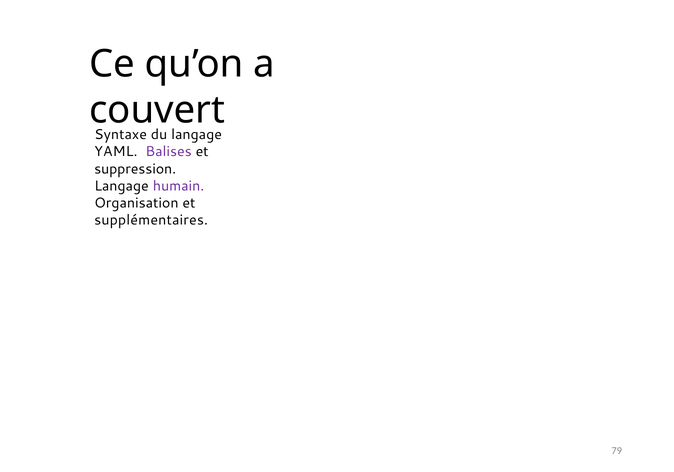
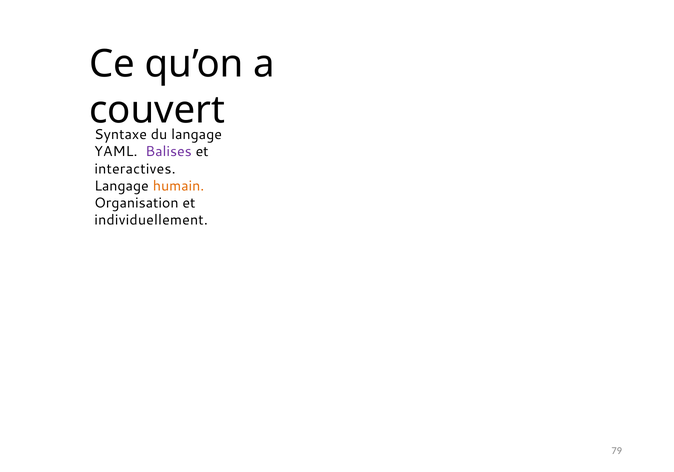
suppression: suppression -> interactives (135, 169)
humain colour: purple -> orange (179, 186)
supplémentaires: supplémentaires -> individuellement (151, 220)
